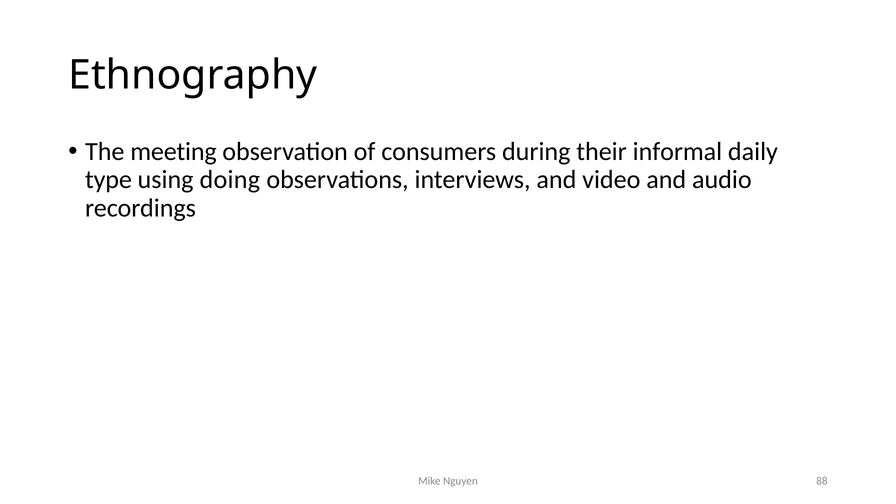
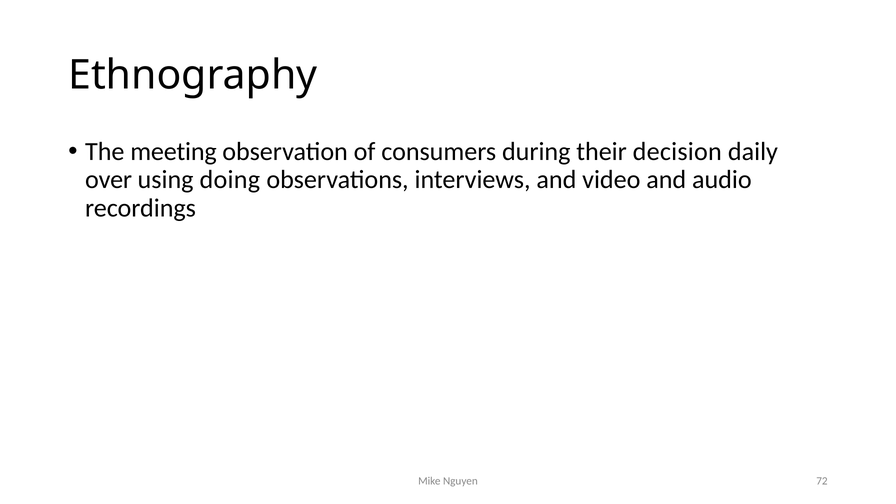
informal: informal -> decision (677, 151)
type: type -> over (109, 180)
88: 88 -> 72 (822, 481)
